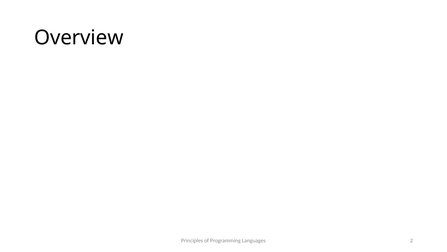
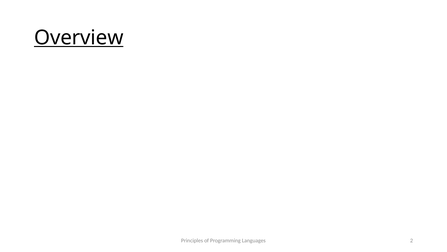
Overview underline: none -> present (79, 38)
